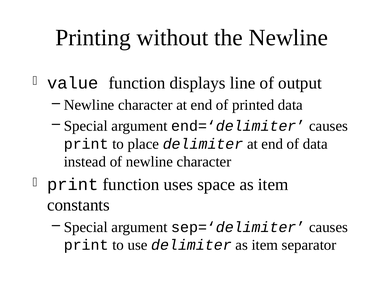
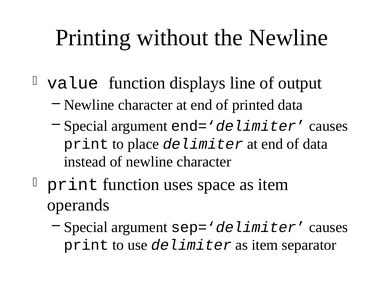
constants: constants -> operands (78, 205)
